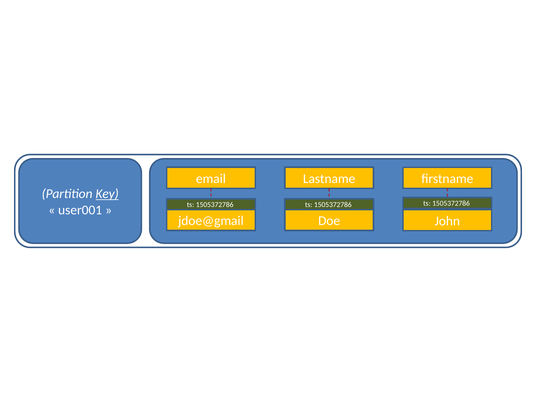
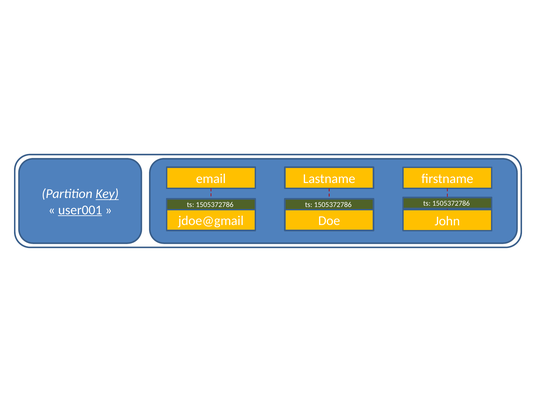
user001 underline: none -> present (80, 210)
